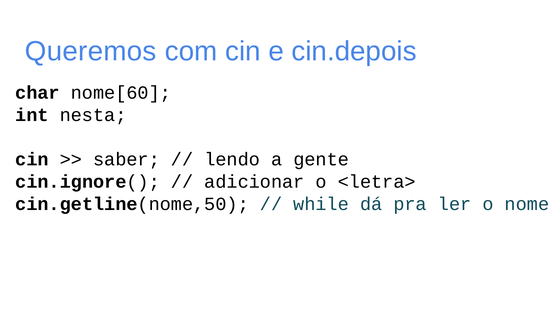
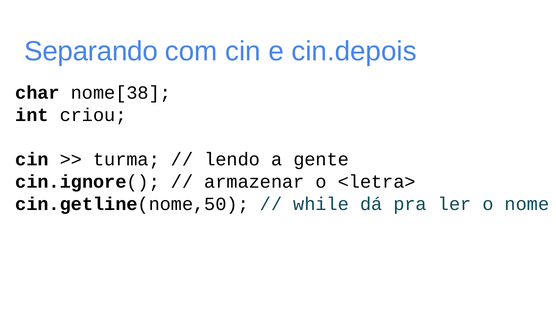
Queremos: Queremos -> Separando (91, 51)
nome[60: nome[60 -> nome[38 (121, 93)
nesta: nesta -> criou (93, 115)
saber: saber -> turma (126, 159)
adicionar: adicionar -> armazenar (254, 182)
